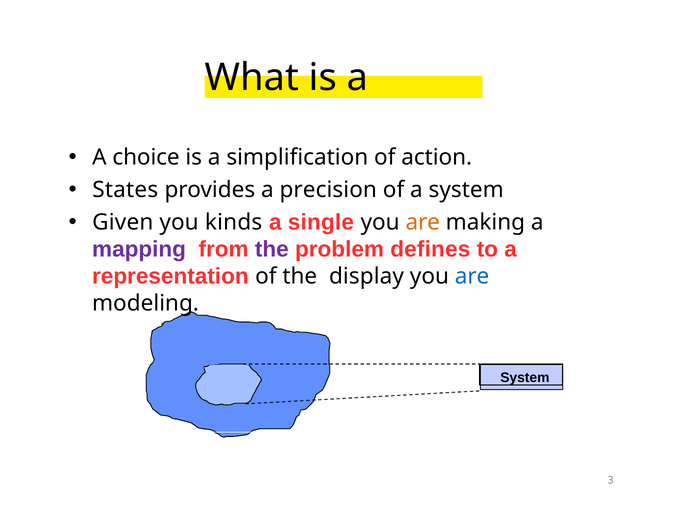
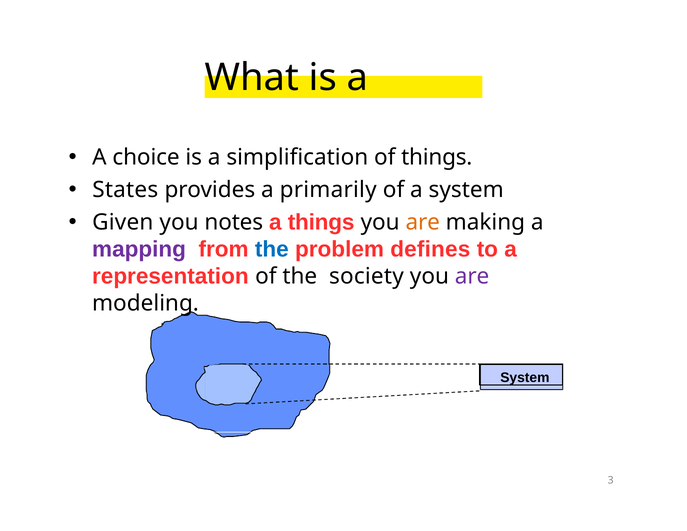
of action: action -> things (437, 157)
precision: precision -> primarily (328, 190)
kinds: kinds -> notes (234, 222)
a single: single -> things (321, 222)
the colour: purple -> blue (272, 249)
display: display -> society (366, 276)
are colour: blue -> purple (472, 276)
